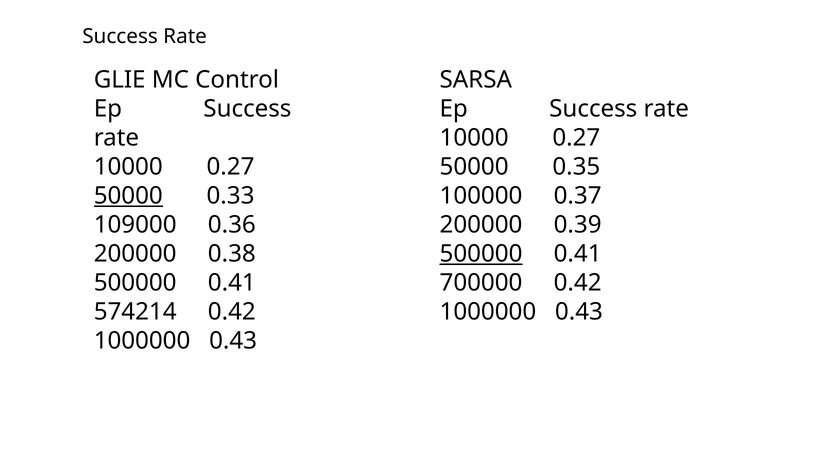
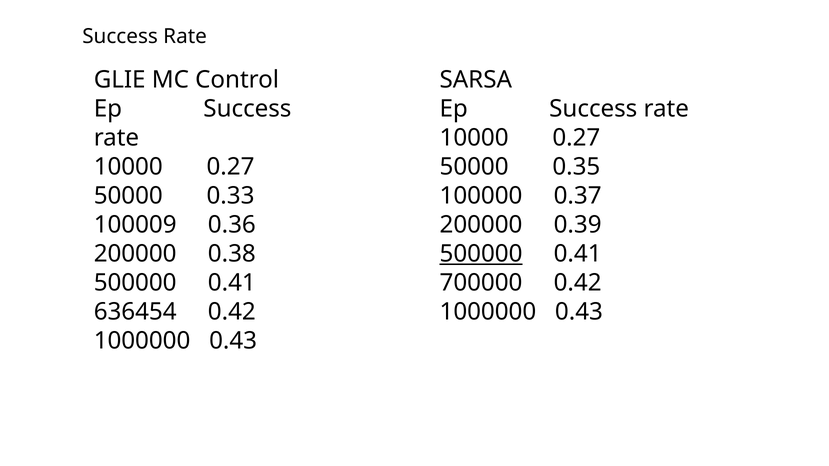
50000 underline: present -> none (128, 196)
109000: 109000 -> 100009 (135, 225)
574214: 574214 -> 636454 (135, 312)
